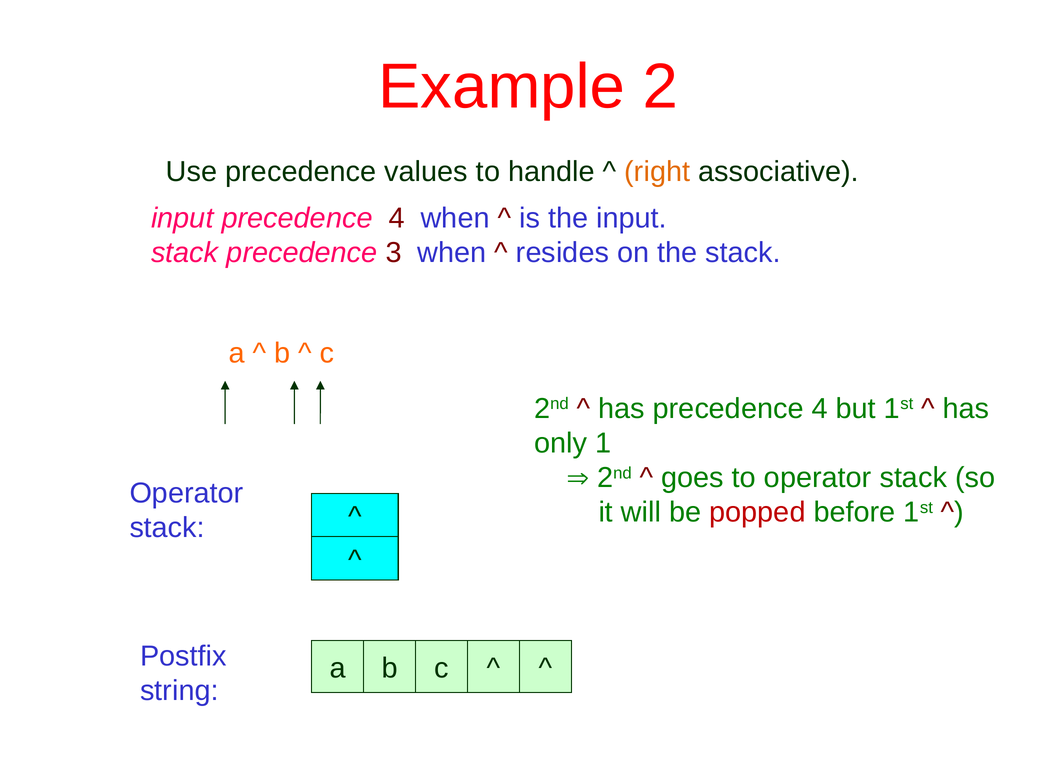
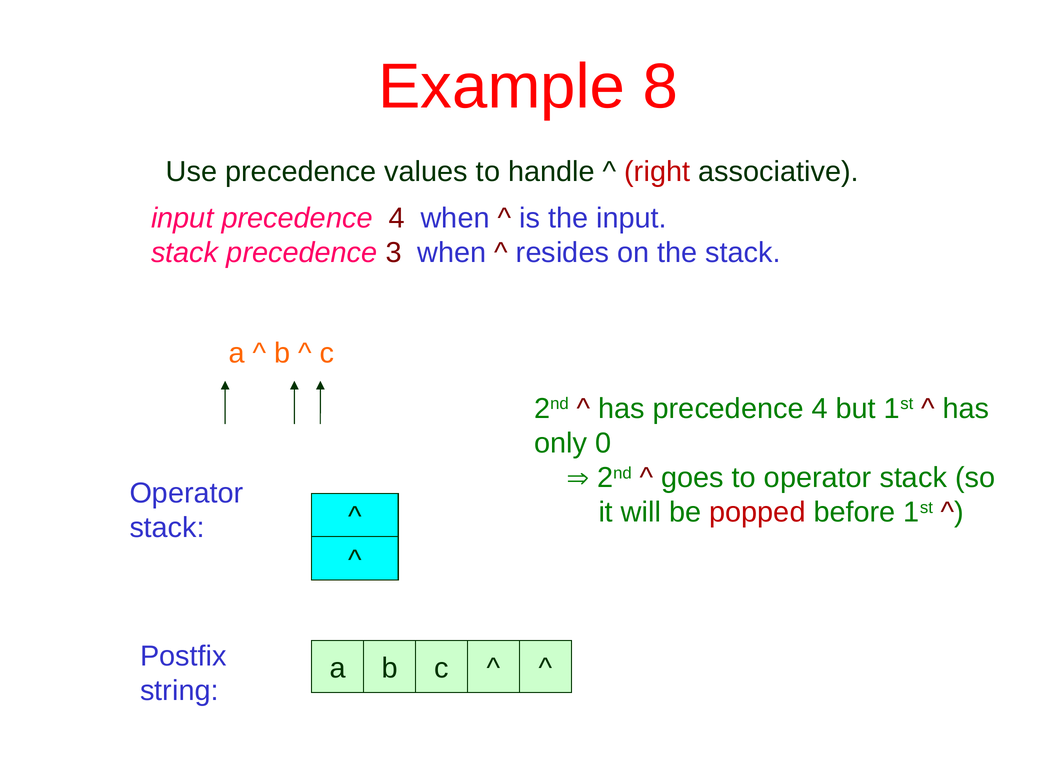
2: 2 -> 8 (660, 87)
right colour: orange -> red (657, 172)
1: 1 -> 0 (603, 443)
